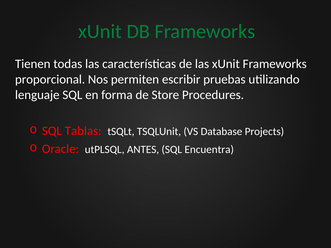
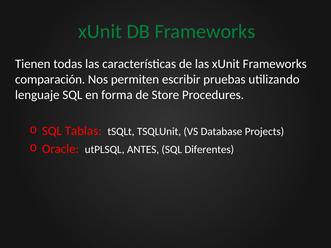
proporcional: proporcional -> comparación (50, 79)
Encuentra: Encuentra -> Diferentes (209, 150)
